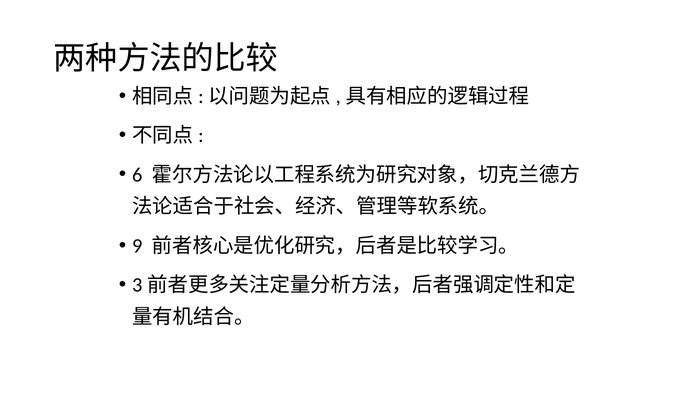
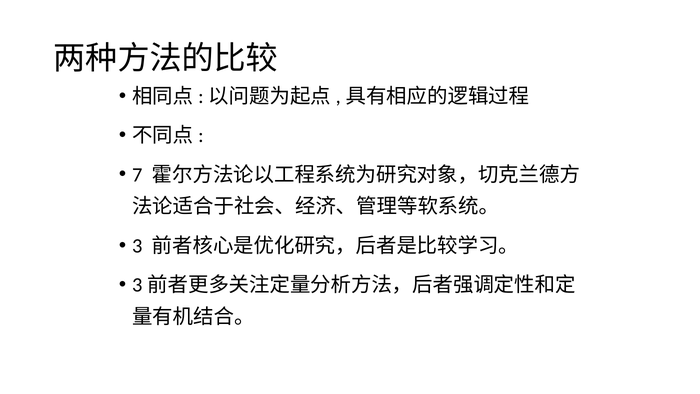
6: 6 -> 7 (137, 175)
9: 9 -> 3 (137, 246)
